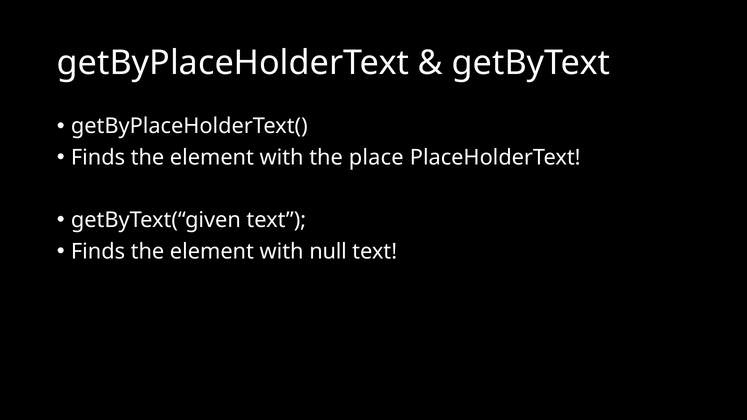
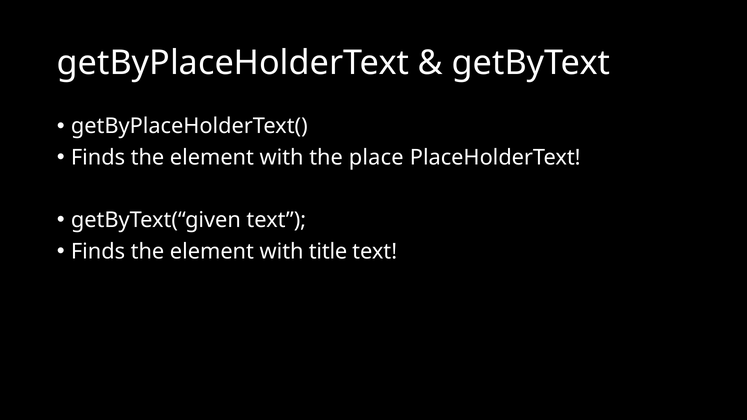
null: null -> title (328, 252)
